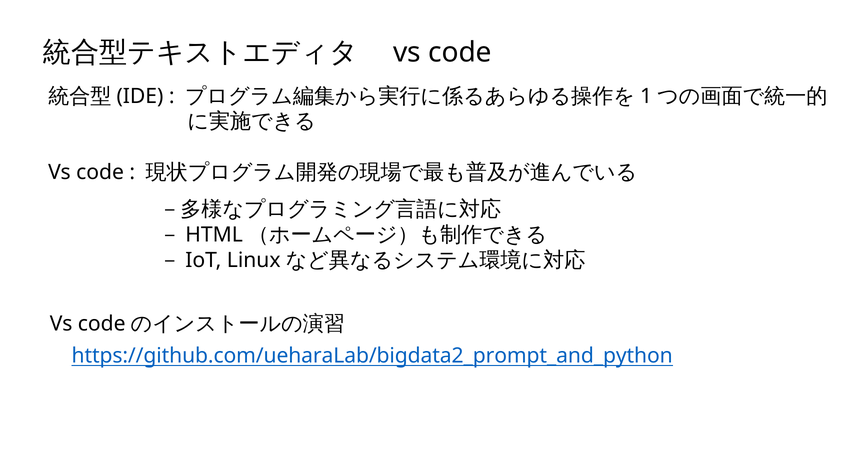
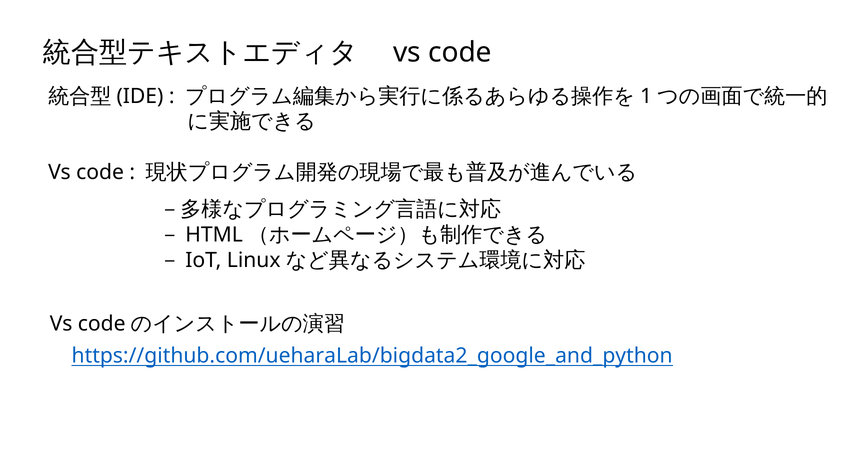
https://github.com/ueharaLab/bigdata2_prompt_and_python: https://github.com/ueharaLab/bigdata2_prompt_and_python -> https://github.com/ueharaLab/bigdata2_google_and_python (372, 356)
